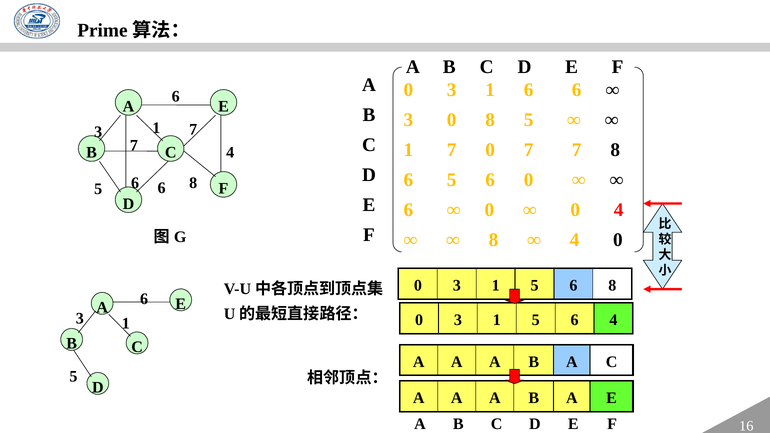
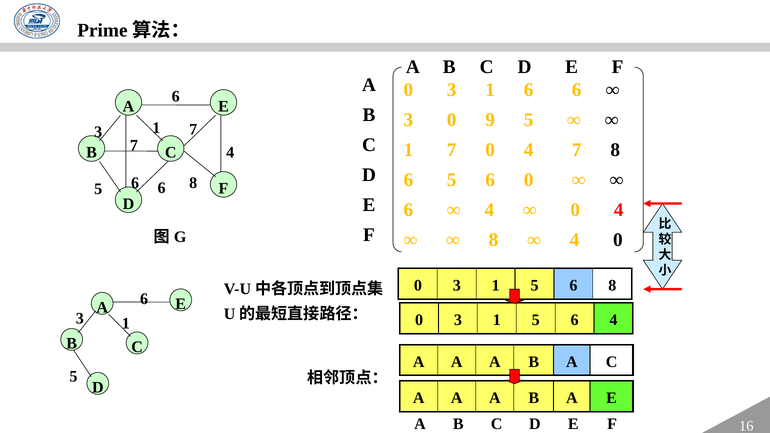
0 8: 8 -> 9 (490, 120)
7 0 7: 7 -> 4 (529, 150)
0: 0 -> 4 (489, 210)
